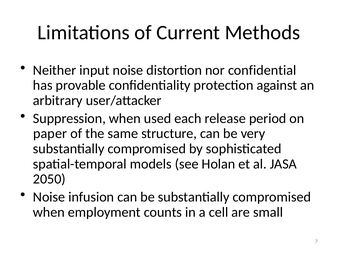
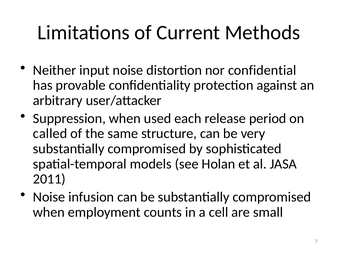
paper: paper -> called (50, 134)
2050: 2050 -> 2011 (49, 179)
